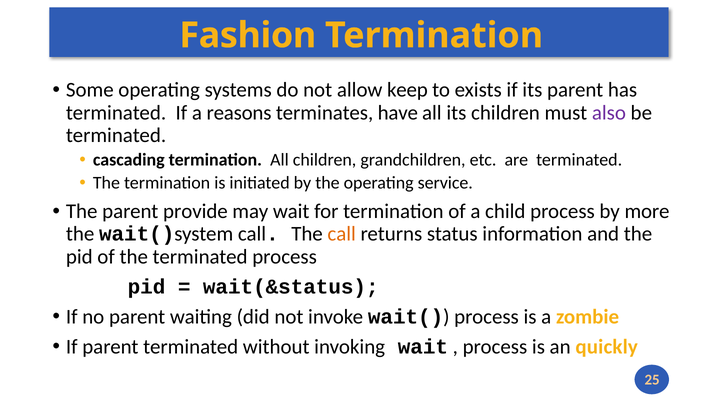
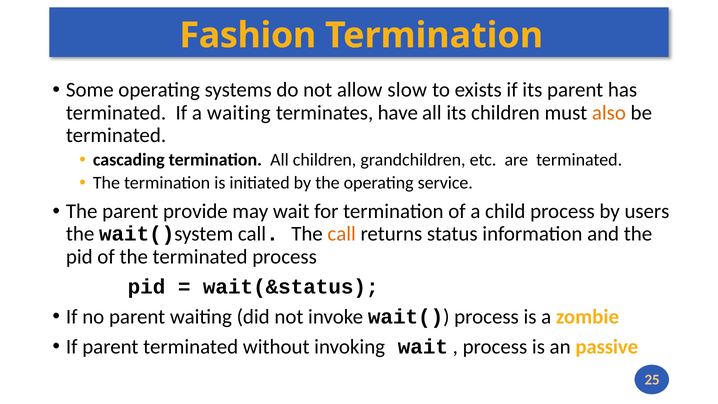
keep: keep -> slow (407, 90)
a reasons: reasons -> waiting (239, 113)
also colour: purple -> orange (609, 113)
more: more -> users (647, 211)
quickly: quickly -> passive (607, 347)
